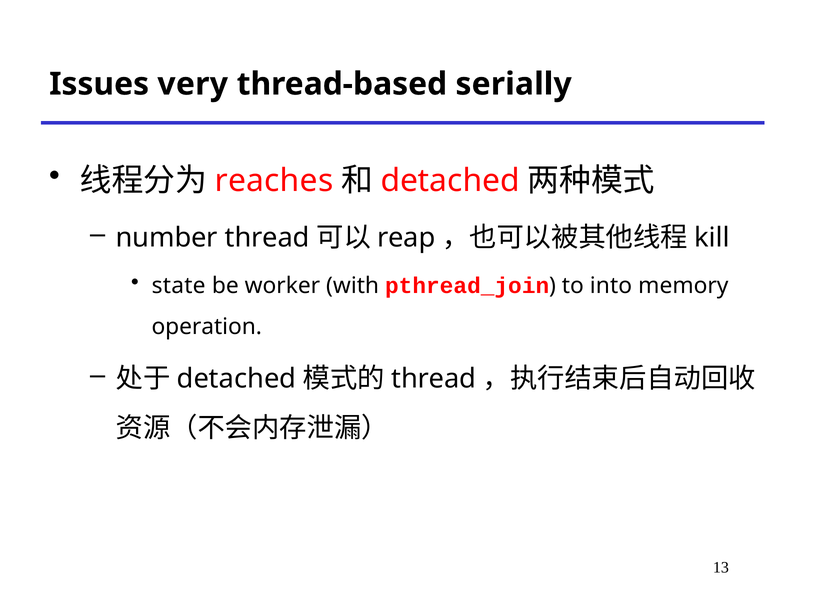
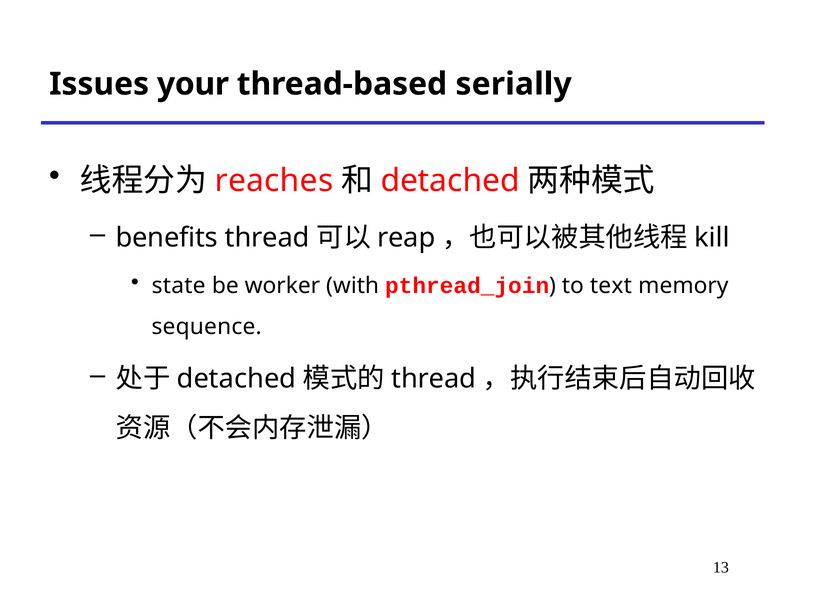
very: very -> your (193, 84)
number: number -> benefits (167, 238)
into: into -> text (611, 286)
operation: operation -> sequence (207, 327)
